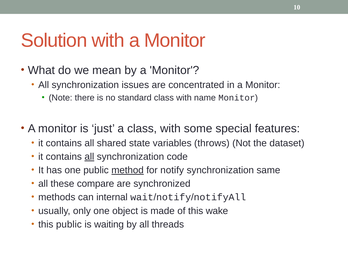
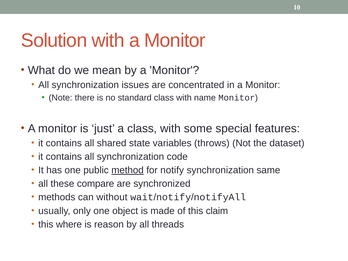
all underline: present -> none (89, 157)
internal: internal -> without (112, 197)
wake: wake -> claim (217, 211)
this public: public -> where (69, 224)
waiting: waiting -> reason (109, 224)
